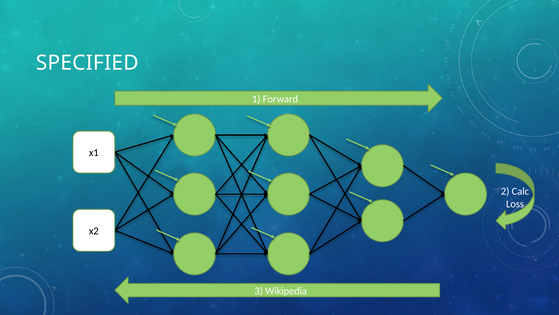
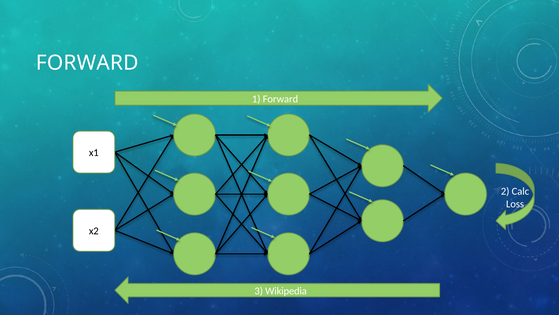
SPECIFIED: SPECIFIED -> FORWARD (87, 63)
